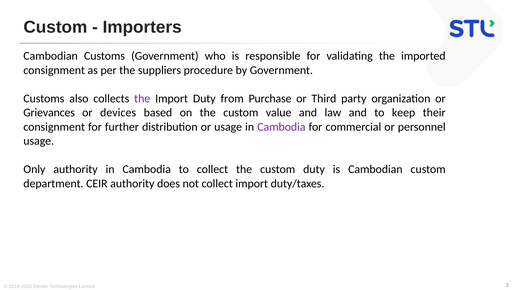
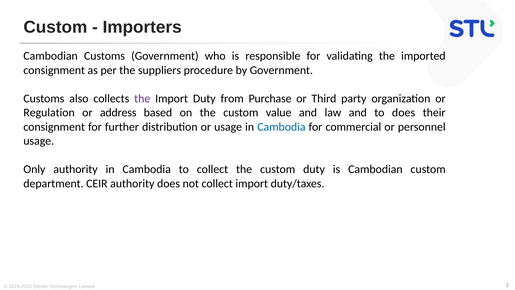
Grievances: Grievances -> Regulation (49, 113)
devices: devices -> address (118, 113)
to keep: keep -> does (404, 113)
Cambodia colour: purple -> blue (281, 127)
